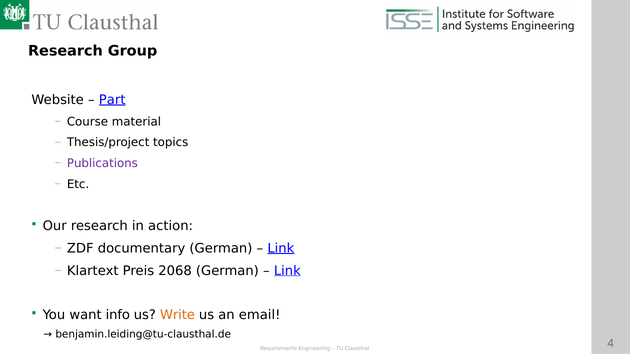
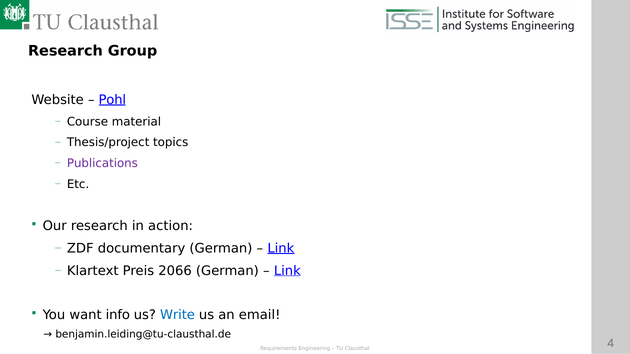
Part: Part -> Pohl (112, 100)
2068: 2068 -> 2066 (175, 271)
Write colour: orange -> blue (177, 315)
